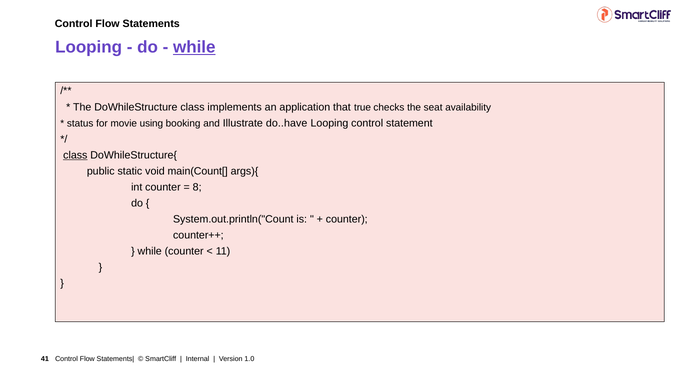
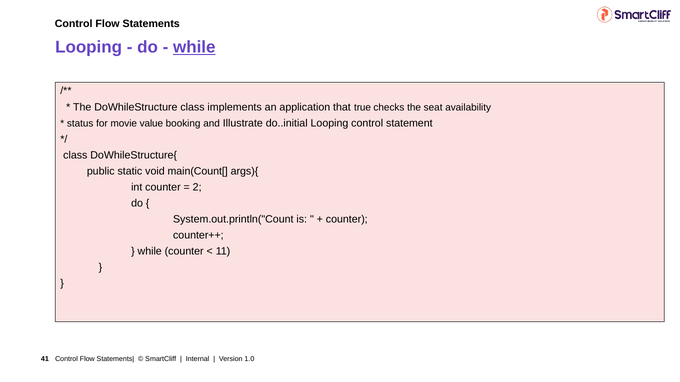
using: using -> value (151, 123)
do..have: do..have -> do..initial (287, 123)
class underline: present -> none (75, 155)
8: 8 -> 2 (197, 187)
